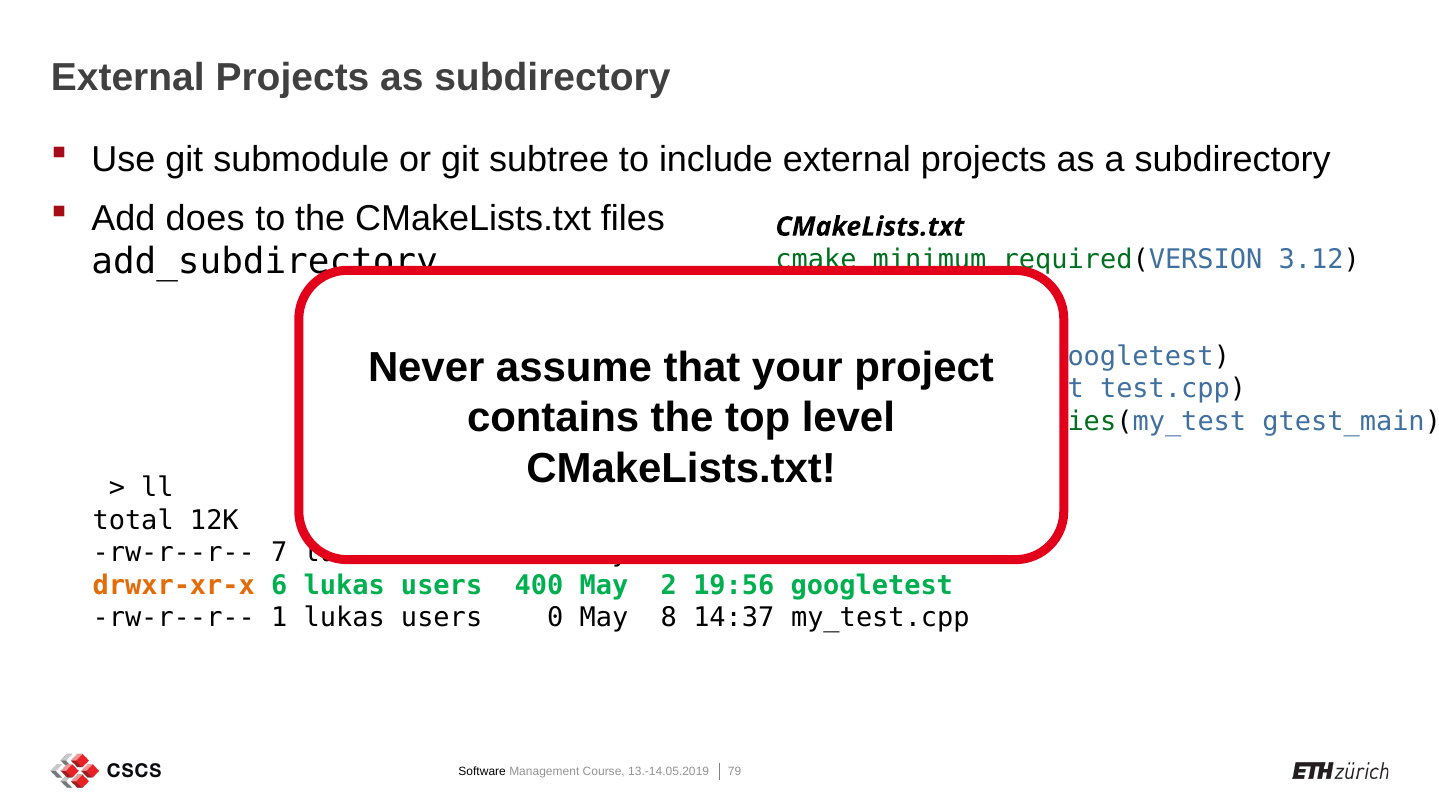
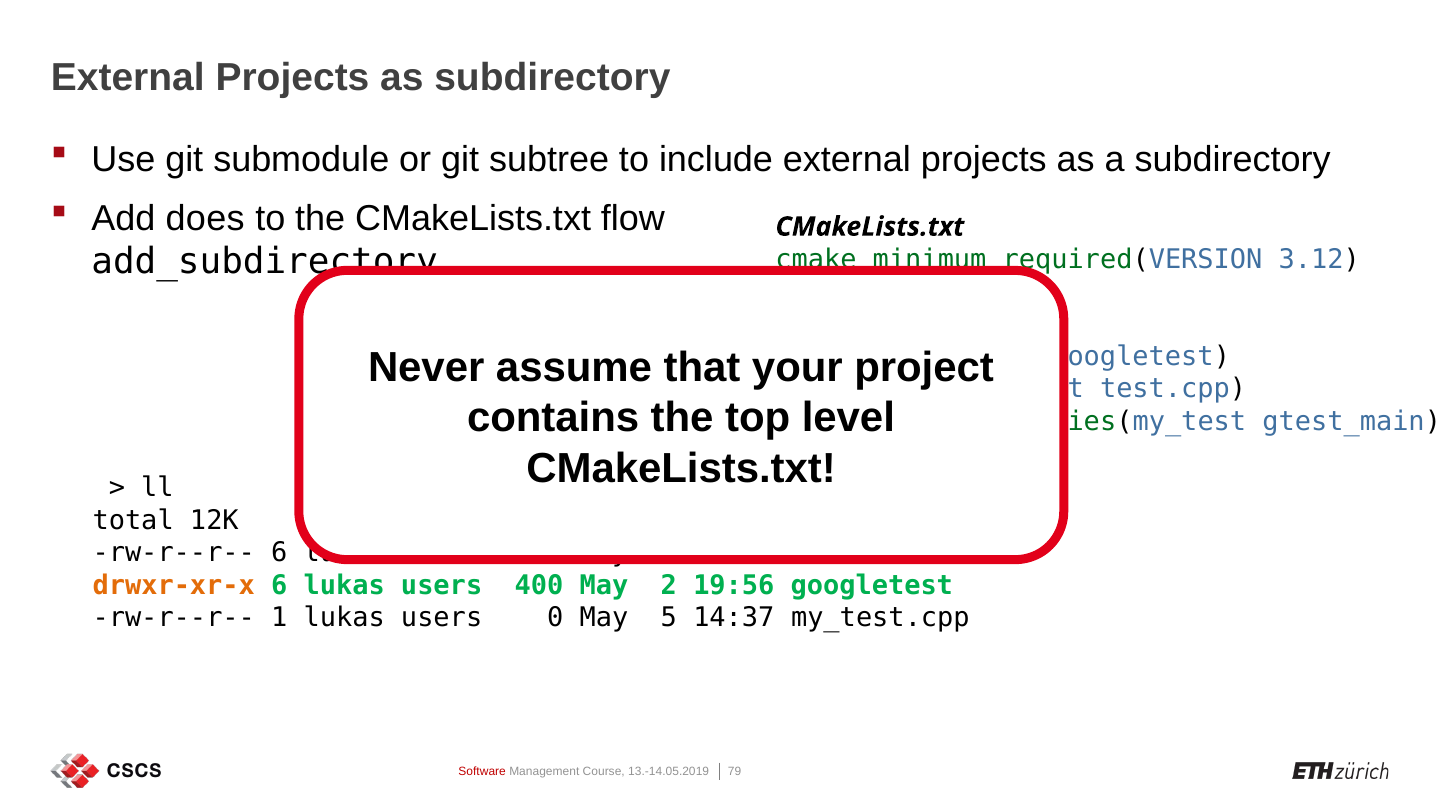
files: files -> flow (633, 219)
rw-r--r-- 7: 7 -> 6 (279, 552)
8: 8 -> 5 (669, 617)
Software colour: black -> red (482, 771)
